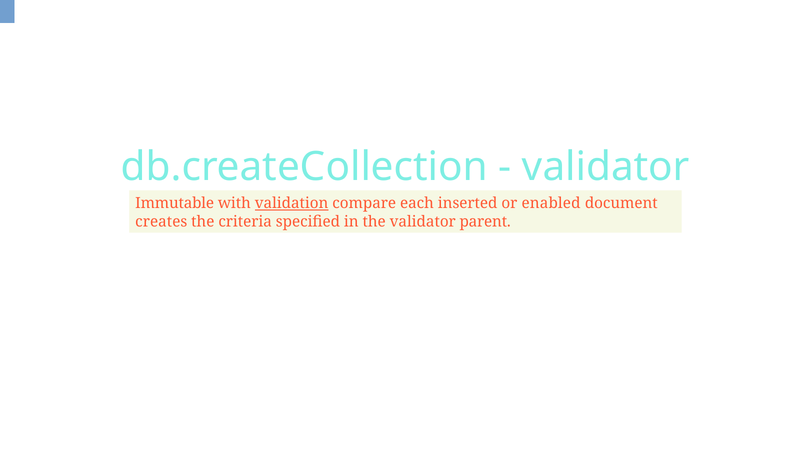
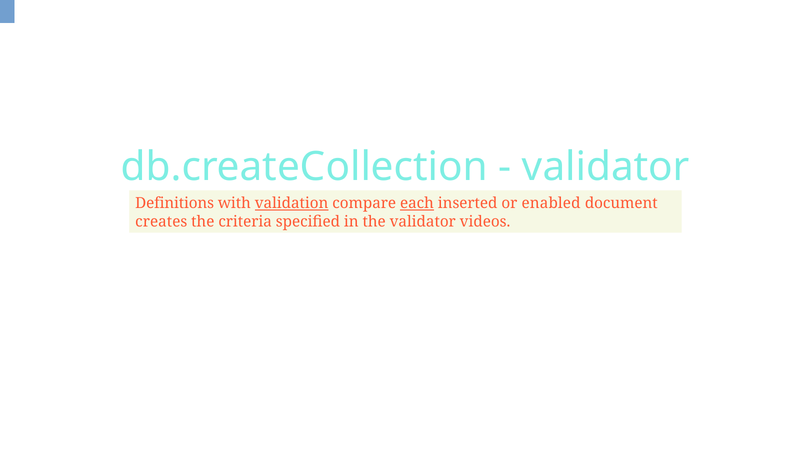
Immutable: Immutable -> Definitions (175, 204)
each underline: none -> present (417, 204)
parent: parent -> videos (485, 222)
